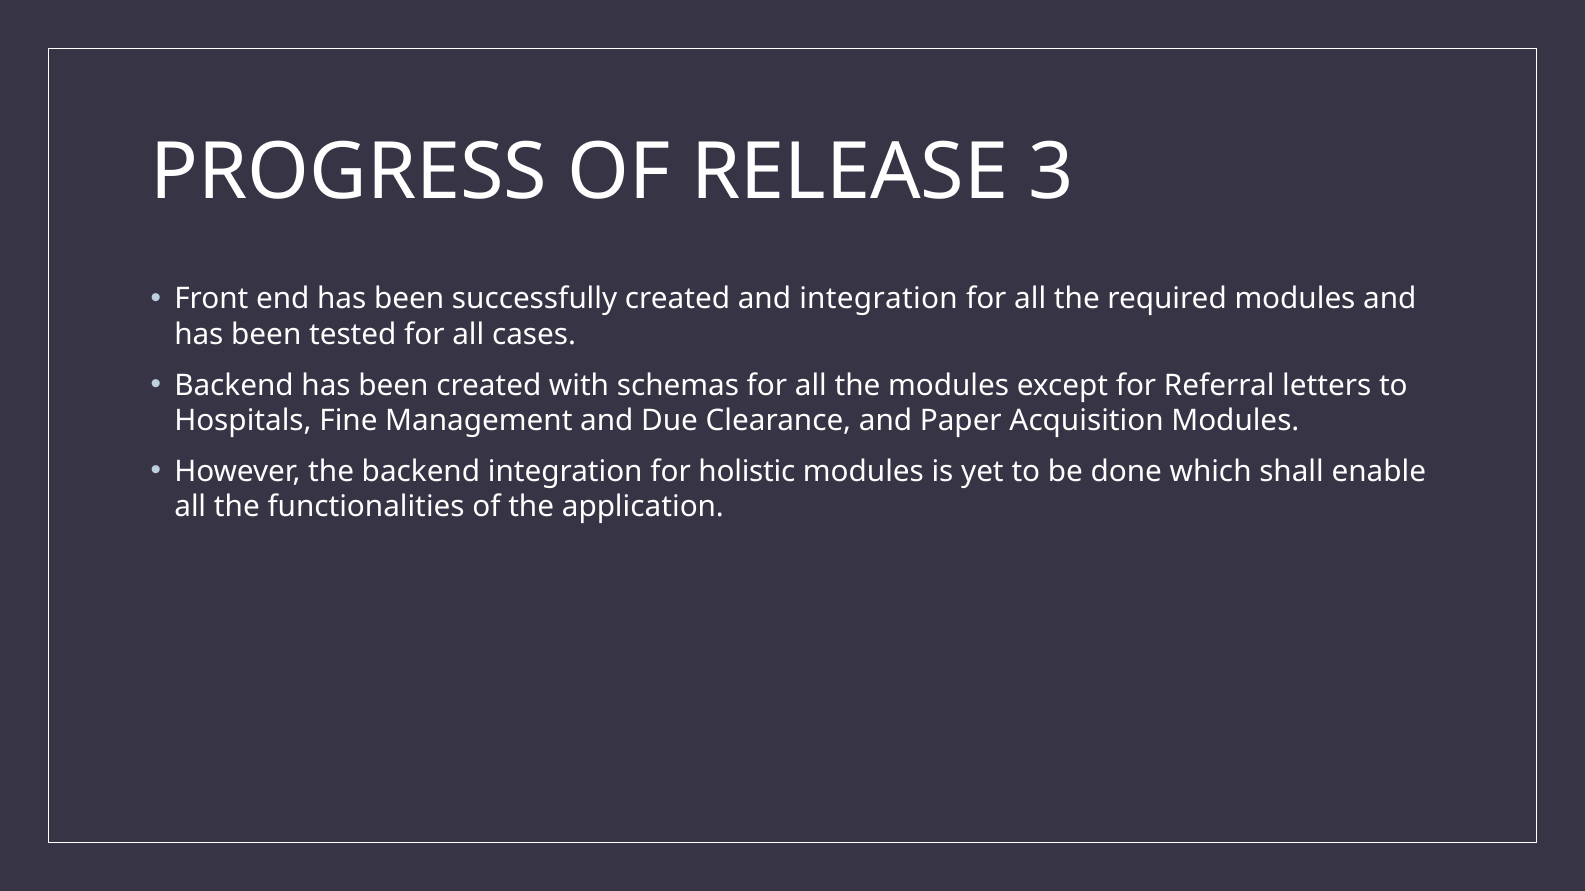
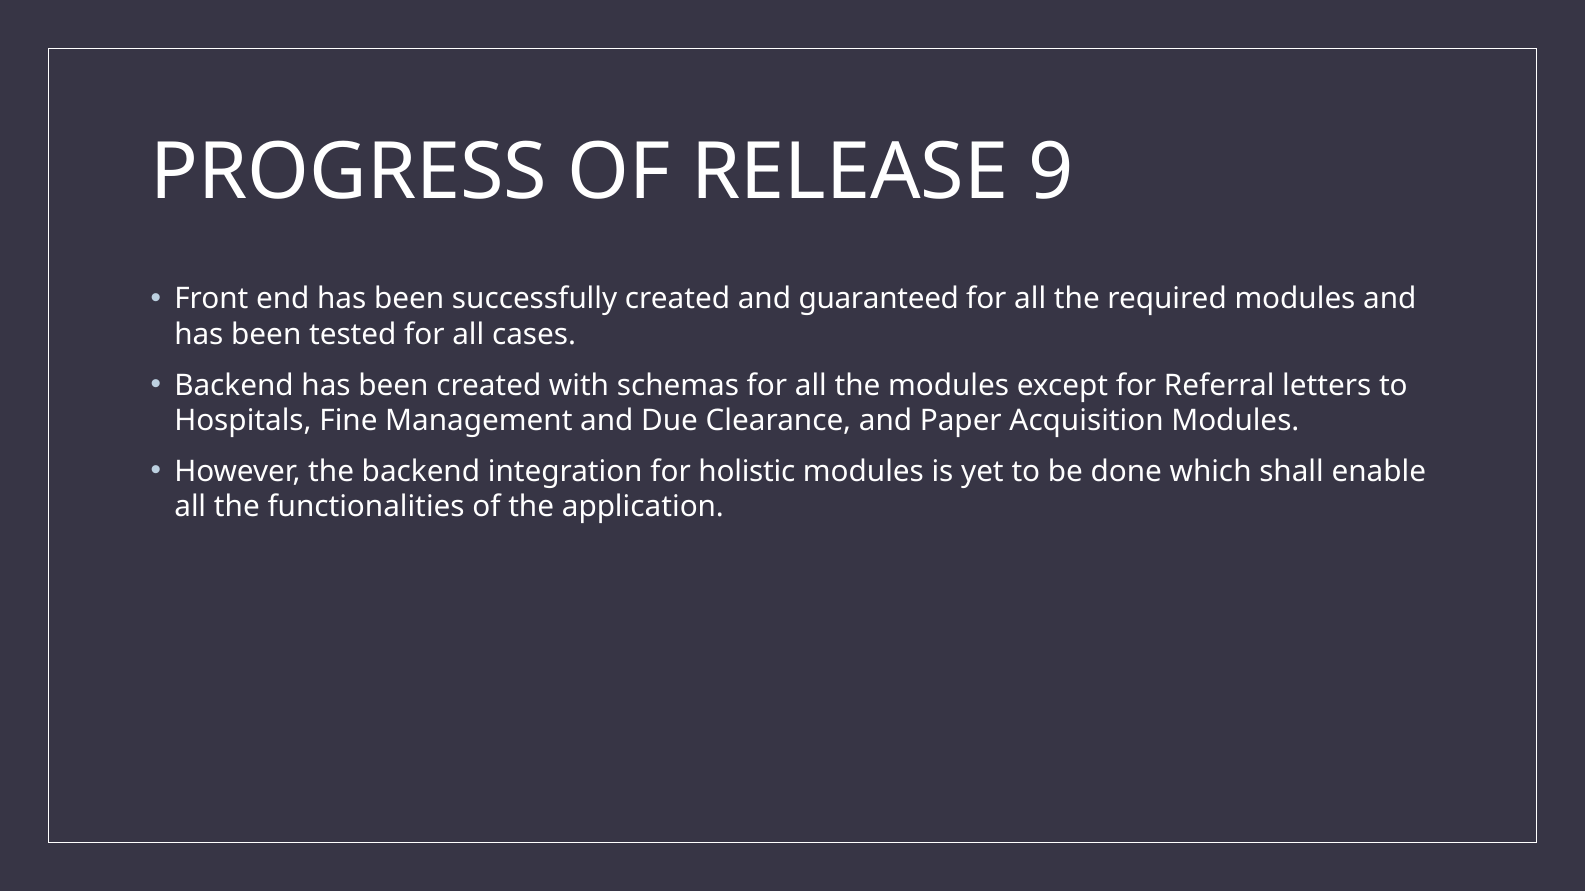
3: 3 -> 9 (1051, 172)
and integration: integration -> guaranteed (879, 299)
